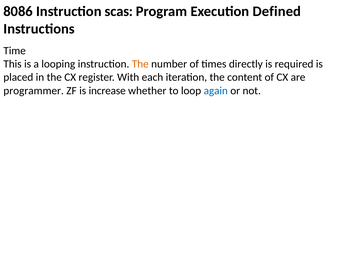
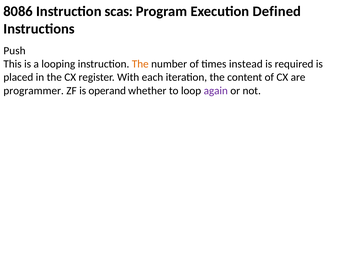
Time: Time -> Push (15, 51)
directly: directly -> instead (246, 64)
increase: increase -> operand (107, 91)
again colour: blue -> purple (216, 91)
